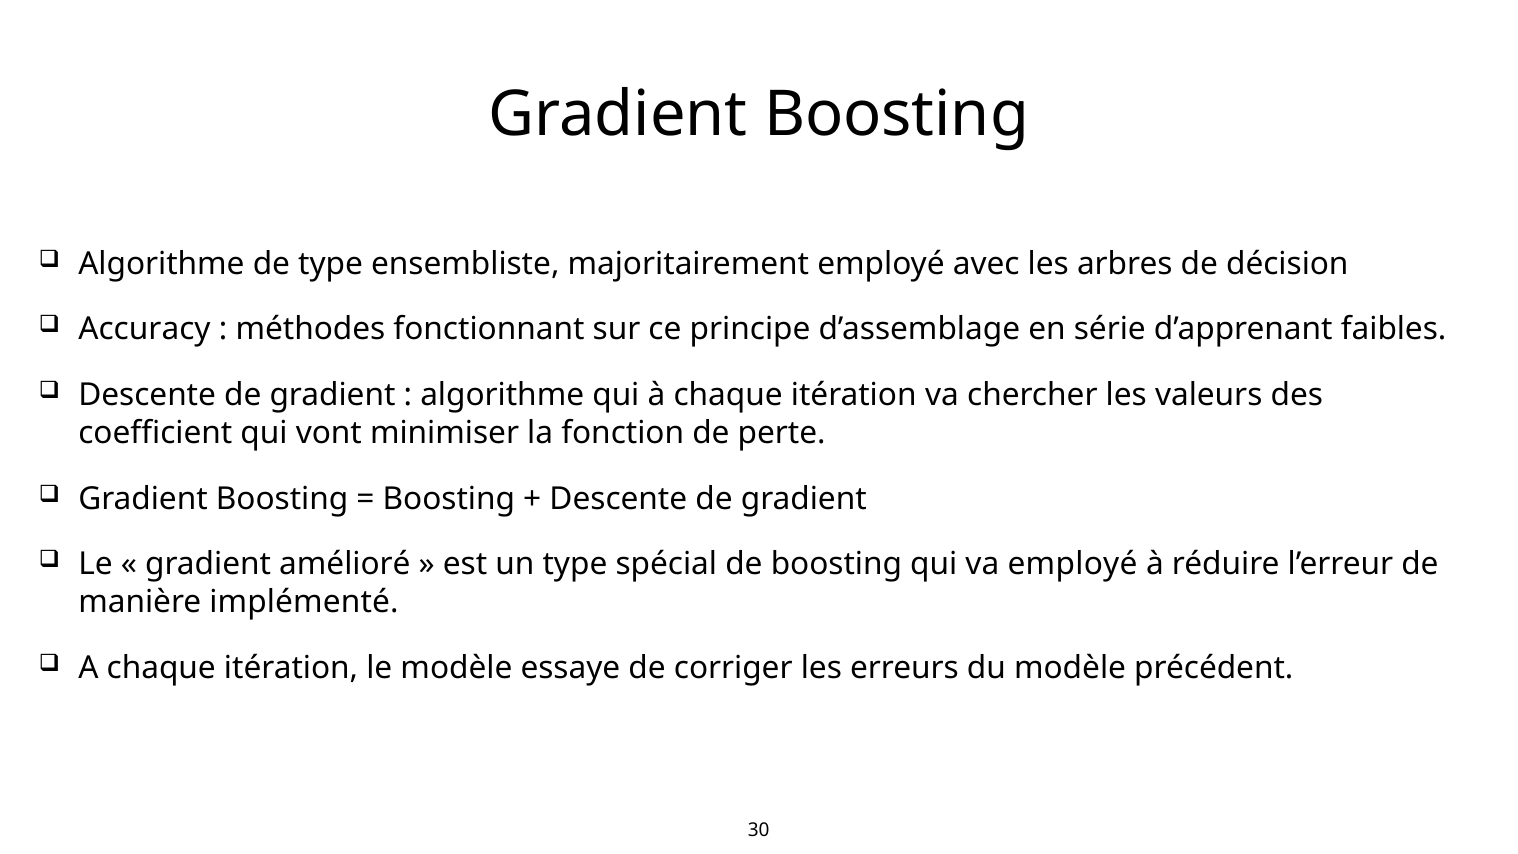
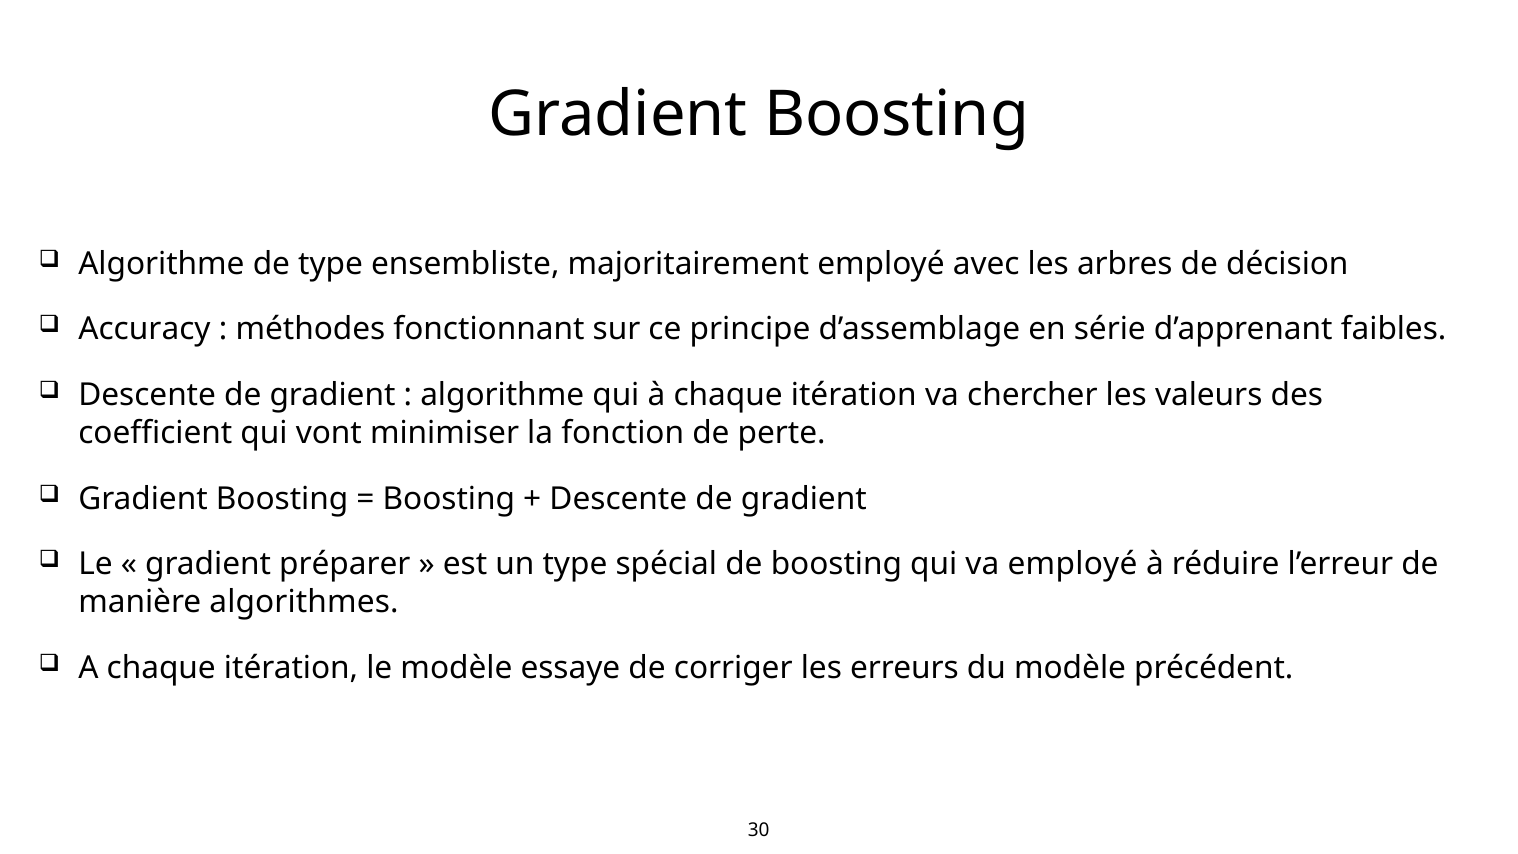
amélioré: amélioré -> préparer (345, 564)
implémenté: implémenté -> algorithmes (304, 602)
